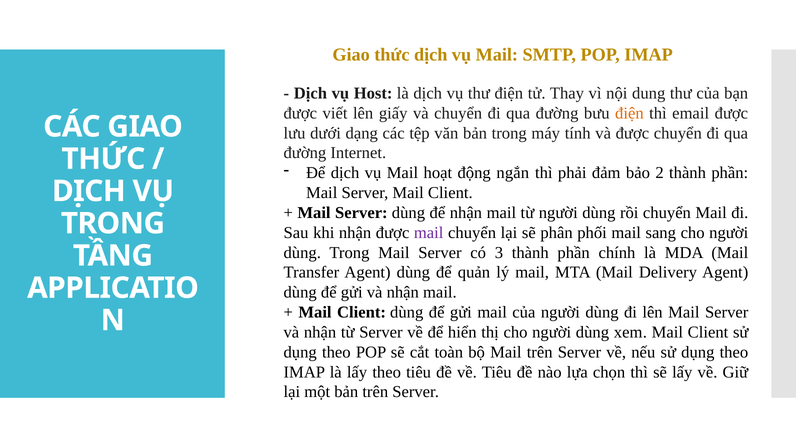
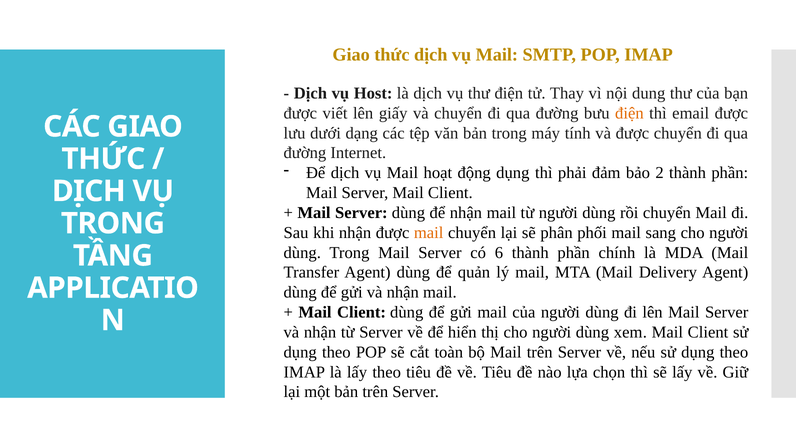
động ngắn: ngắn -> dụng (513, 173)
mail colour: purple -> orange (429, 233)
3: 3 -> 6 (499, 252)
